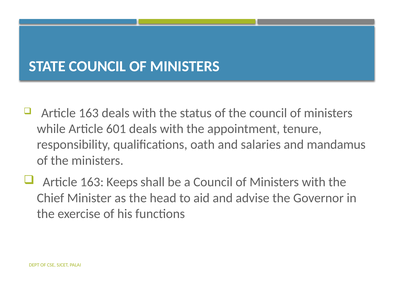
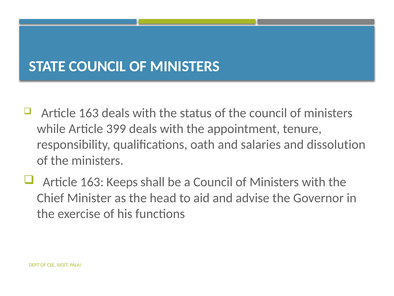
601: 601 -> 399 (116, 129)
mandamus: mandamus -> dissolution (336, 144)
